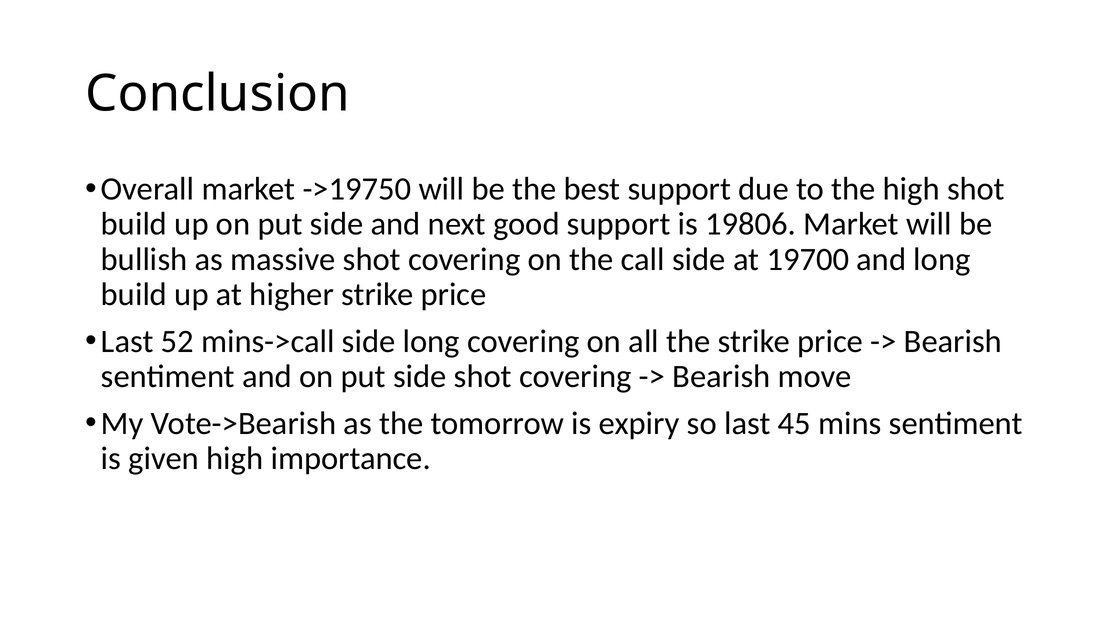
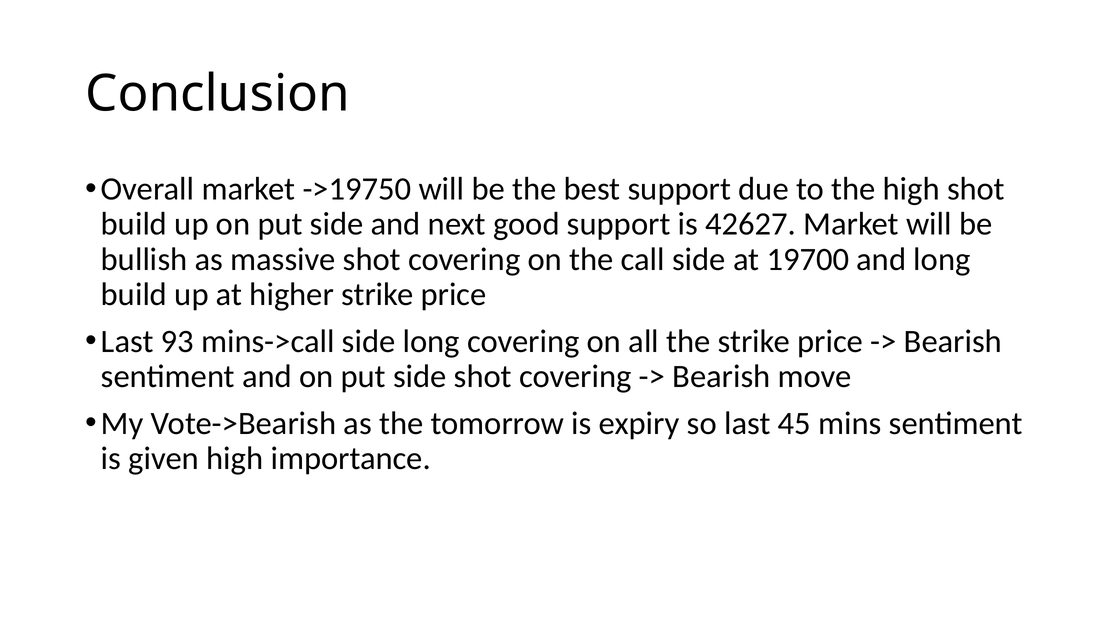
19806: 19806 -> 42627 (751, 224)
52: 52 -> 93 (177, 341)
